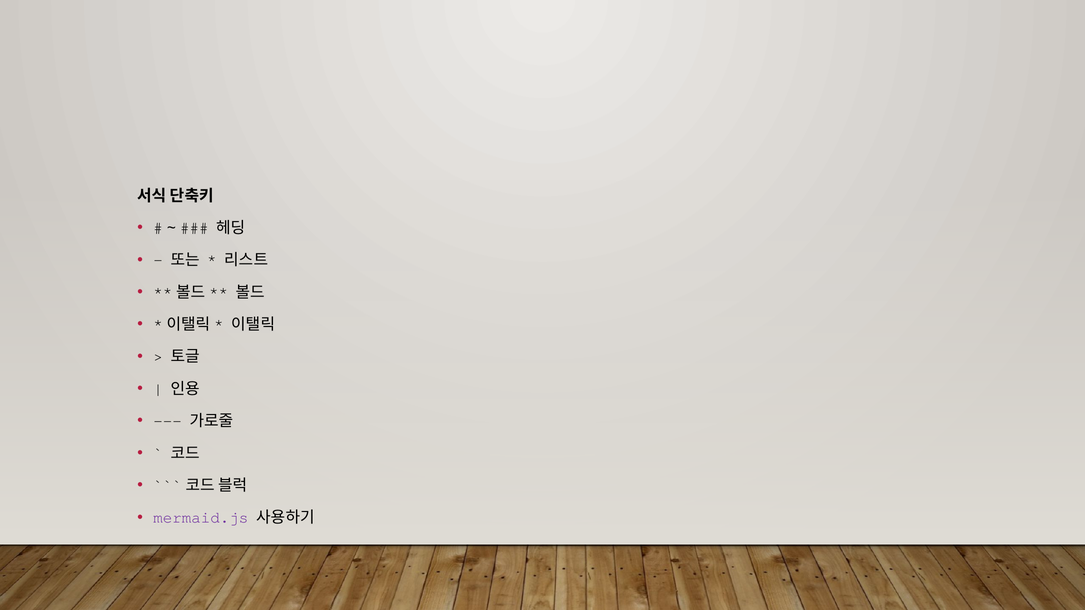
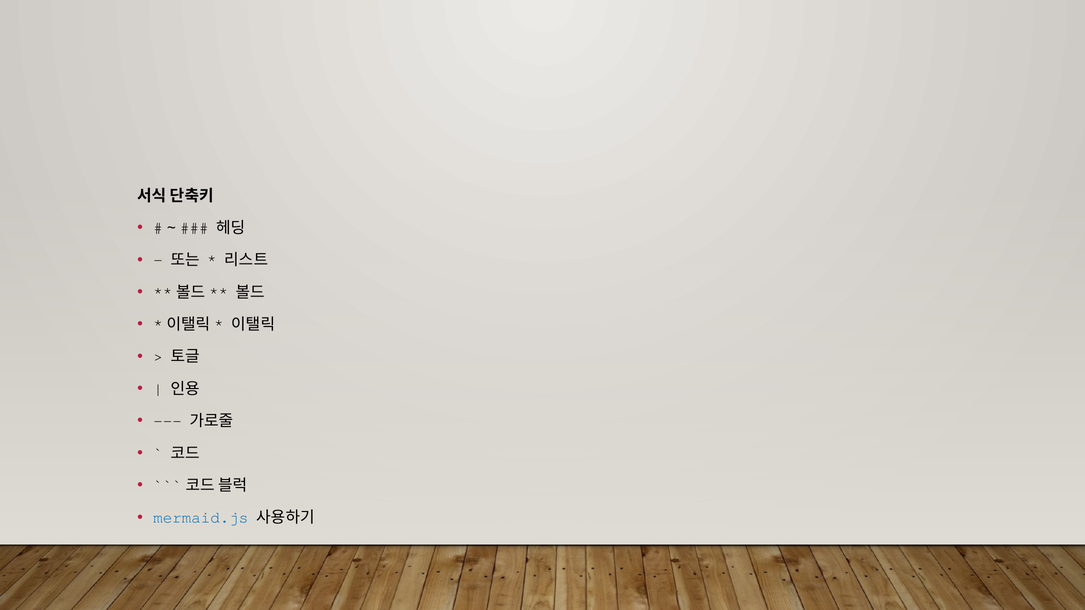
mermaid.js colour: purple -> blue (201, 518)
